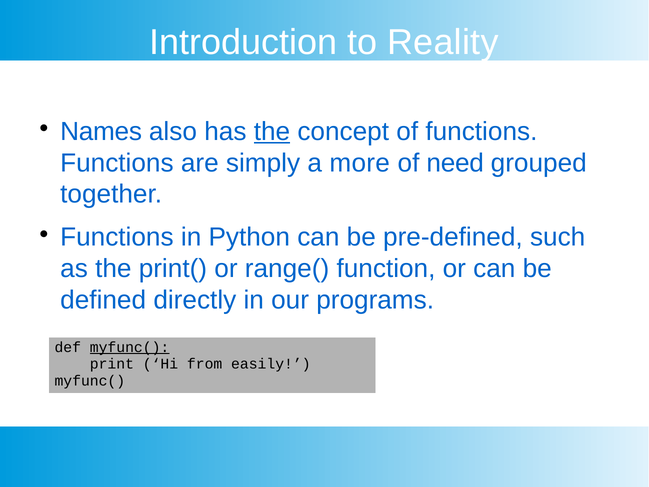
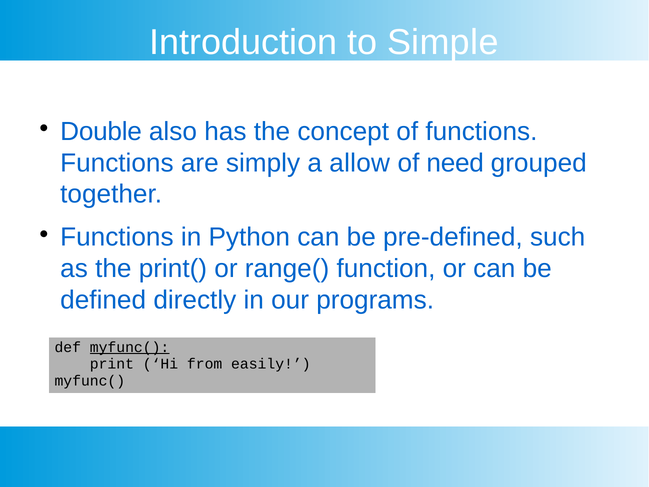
Reality: Reality -> Simple (443, 42)
Names: Names -> Double (101, 131)
the underline: present -> none (272, 131)
more: more -> allow (360, 163)
